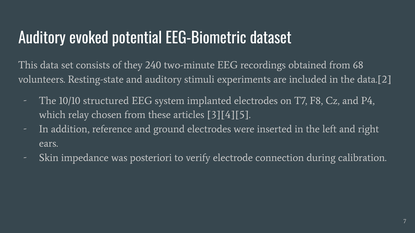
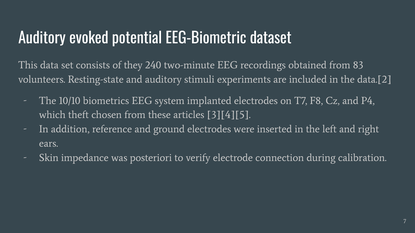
68: 68 -> 83 (358, 65)
structured: structured -> biometrics (106, 101)
relay: relay -> theft (78, 115)
